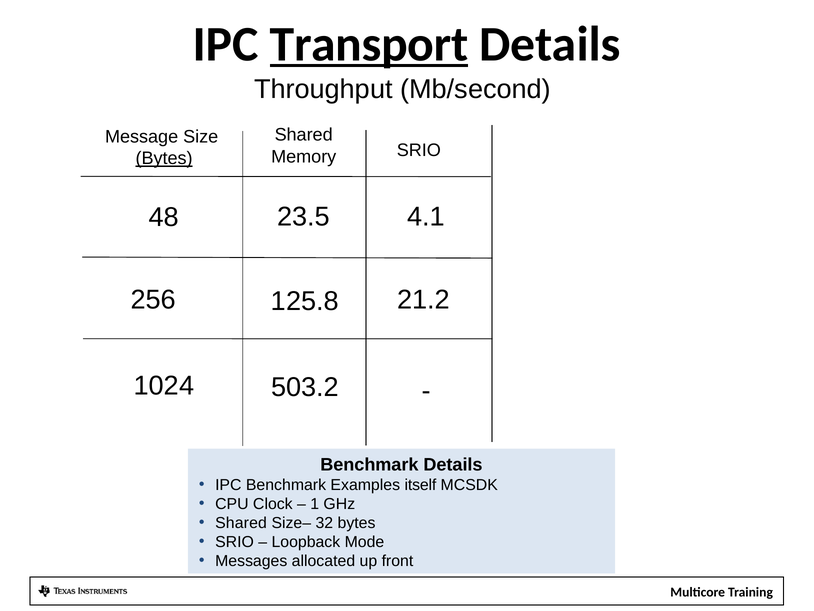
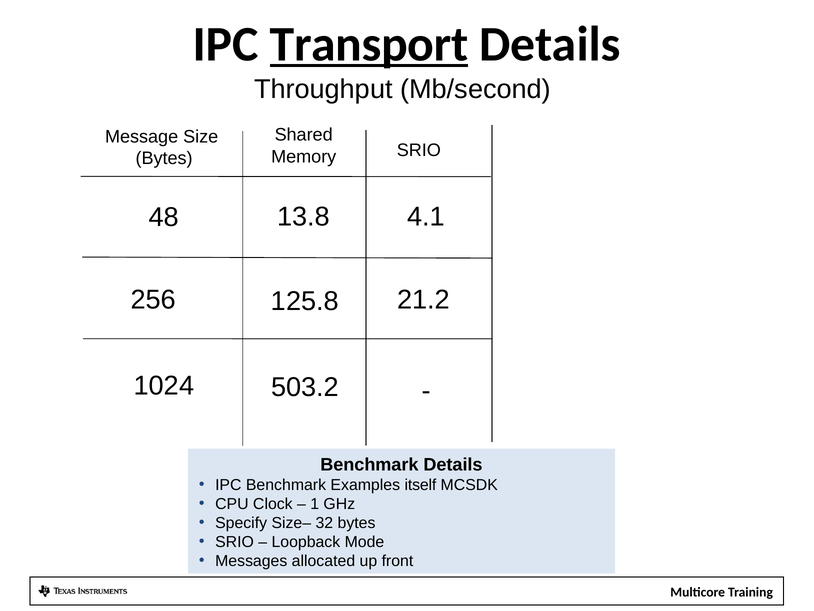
Bytes underline: present -> none (164, 158)
23.5: 23.5 -> 13.8 (303, 216)
Shared: Shared -> Specify (241, 523)
